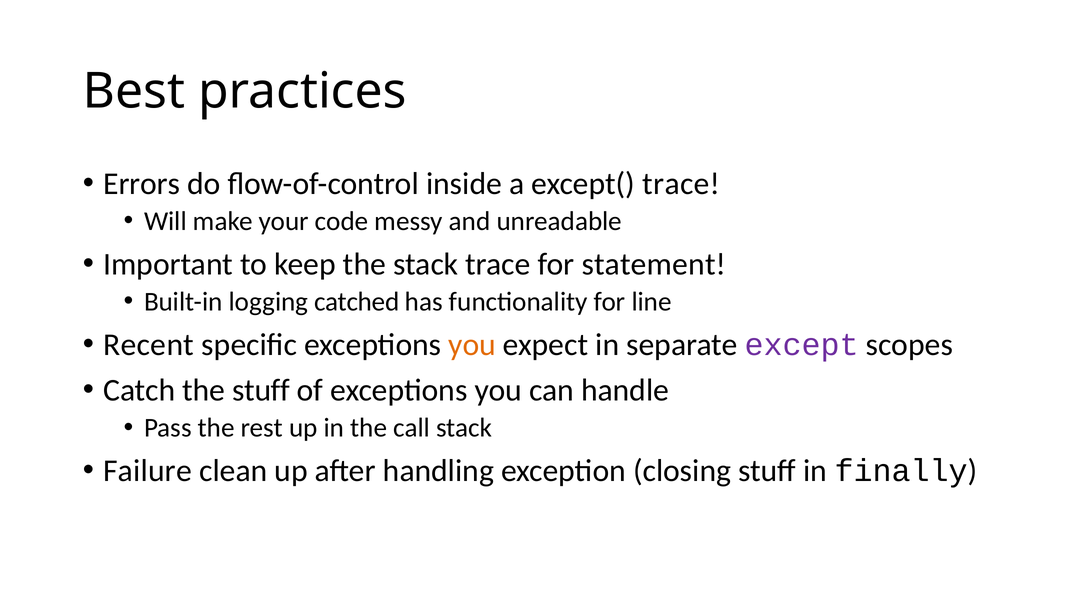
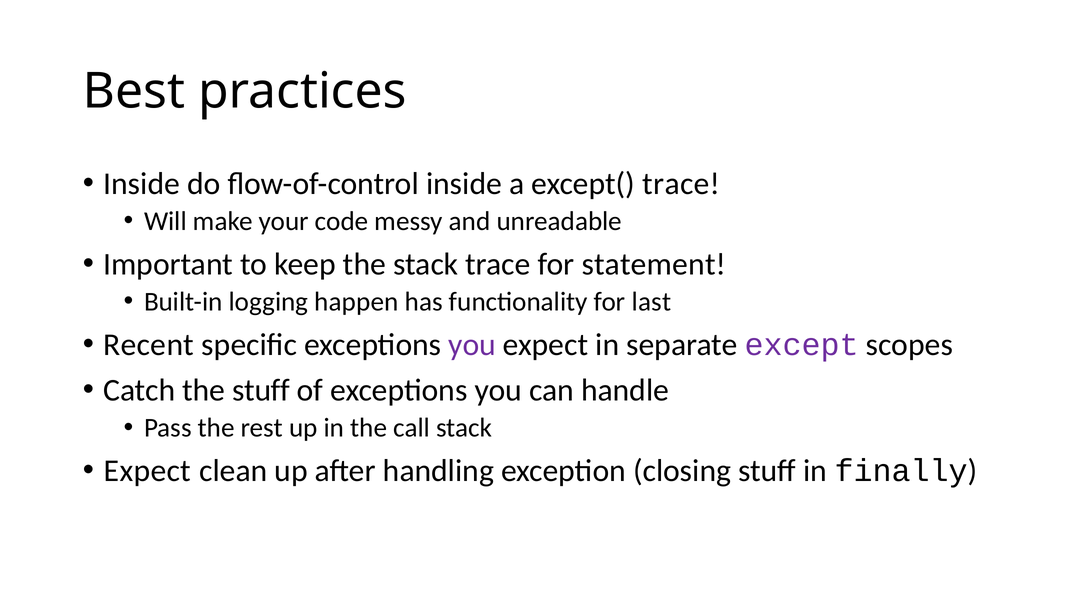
Errors: Errors -> Inside (142, 184)
catched: catched -> happen (357, 302)
line: line -> last (651, 302)
you colour: orange -> purple (472, 345)
Failure: Failure -> Expect (147, 471)
